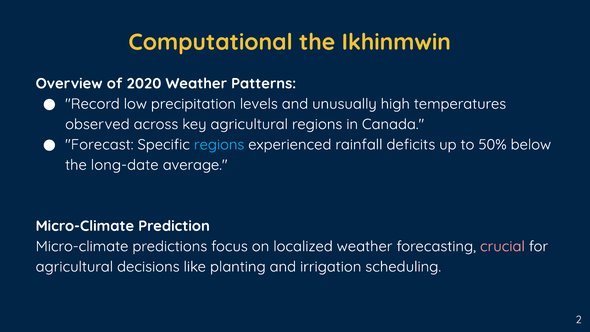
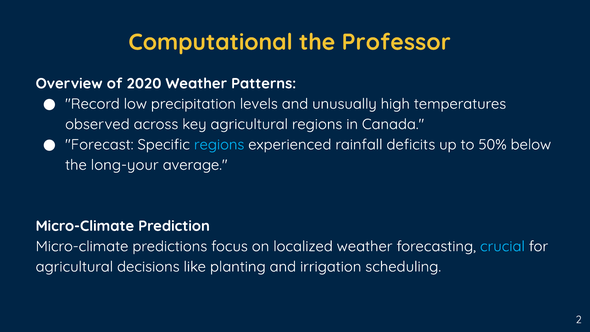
Ikhinmwin: Ikhinmwin -> Professor (396, 42)
long-date: long-date -> long-your (125, 165)
crucial colour: pink -> light blue (502, 246)
